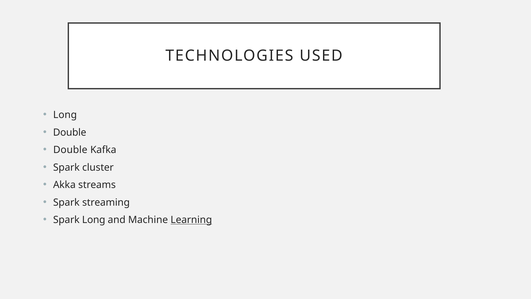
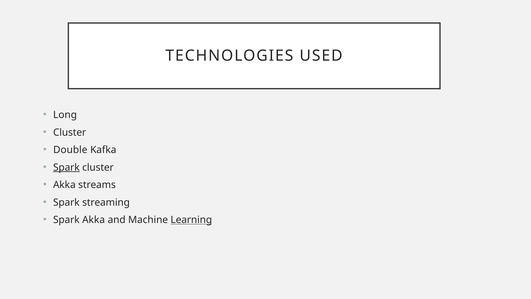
Double: Double -> Cluster (70, 132)
Spark underline: none -> present (66, 167)
Spark Long: Long -> Akka (94, 220)
